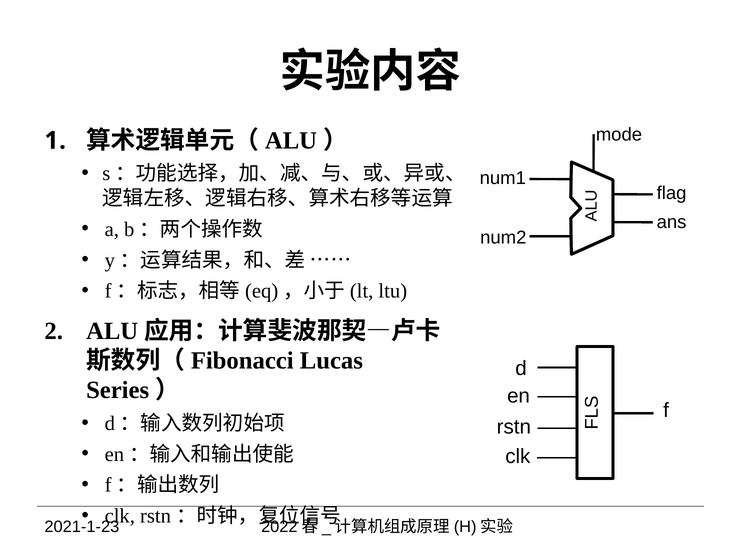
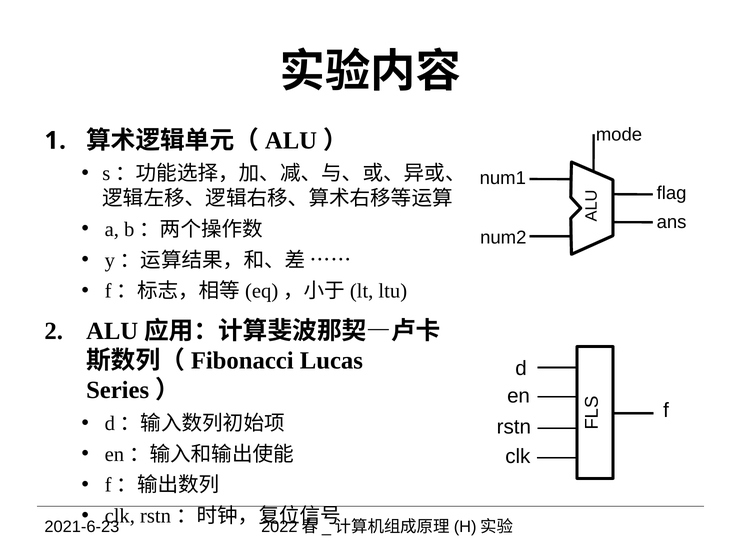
2021-1-23: 2021-1-23 -> 2021-6-23 (82, 527)
